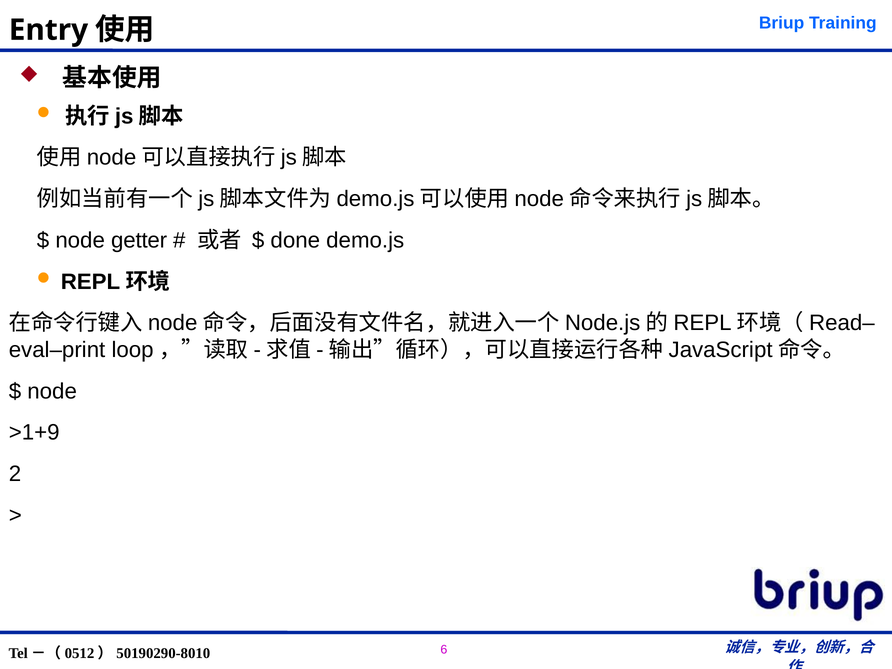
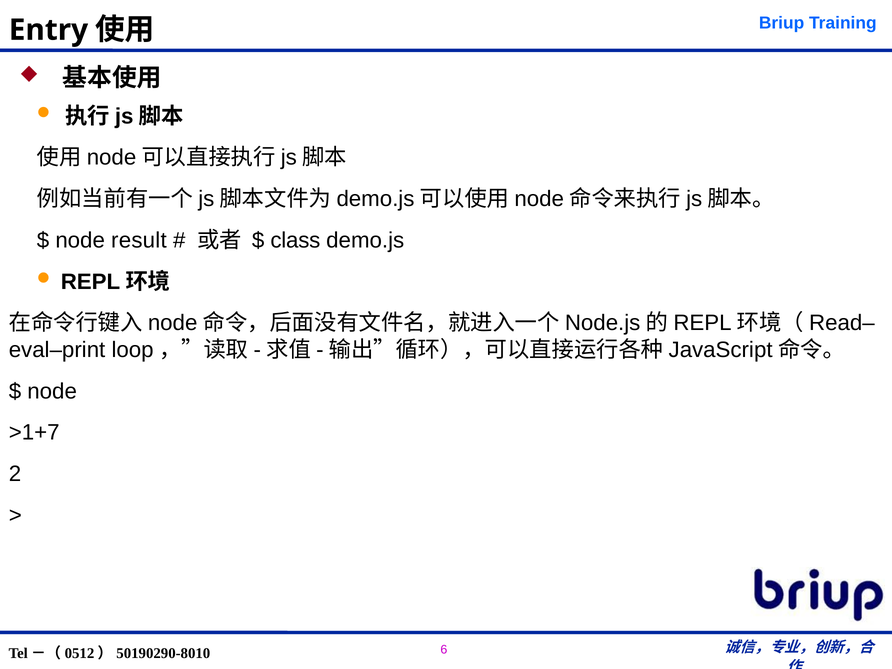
getter: getter -> result (139, 240)
done: done -> class (295, 240)
>1+9: >1+9 -> >1+7 (34, 433)
